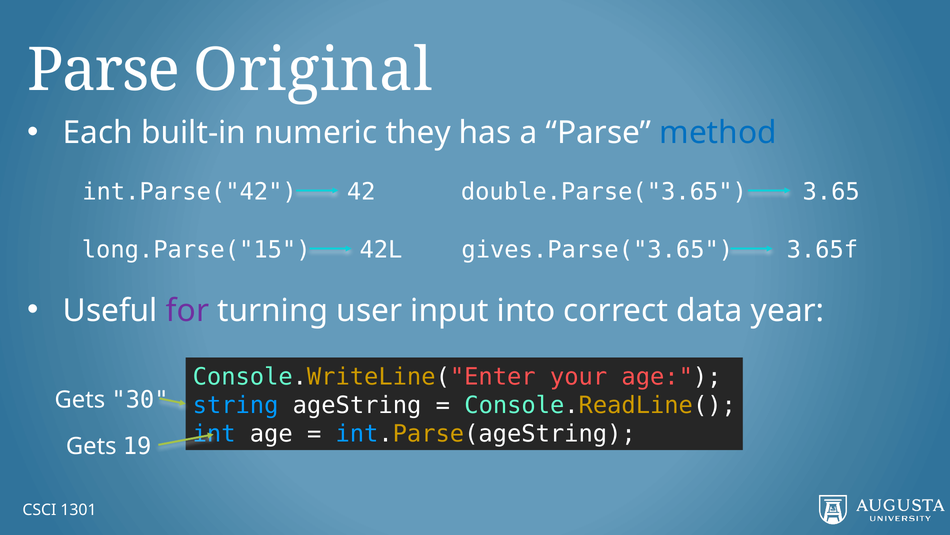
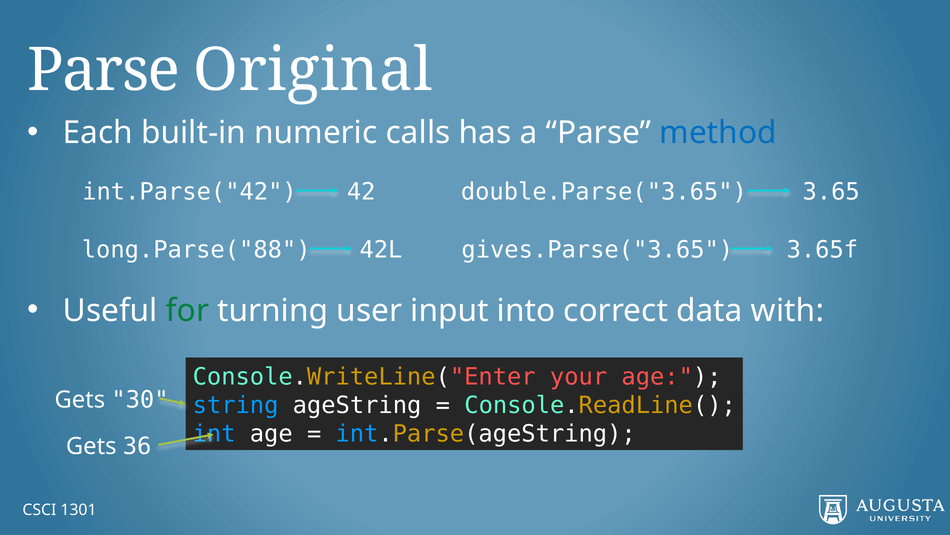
they: they -> calls (418, 133)
long.Parse("15: long.Parse("15 -> long.Parse("88 (196, 250)
for colour: purple -> green (187, 310)
year: year -> with (788, 310)
19: 19 -> 36 (137, 446)
